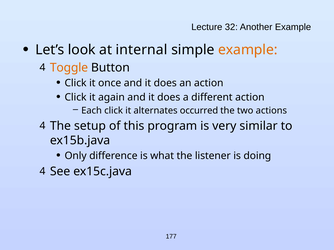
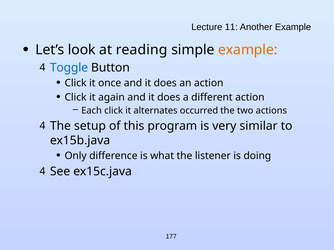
32: 32 -> 11 (231, 27)
internal: internal -> reading (142, 50)
Toggle colour: orange -> blue (69, 68)
